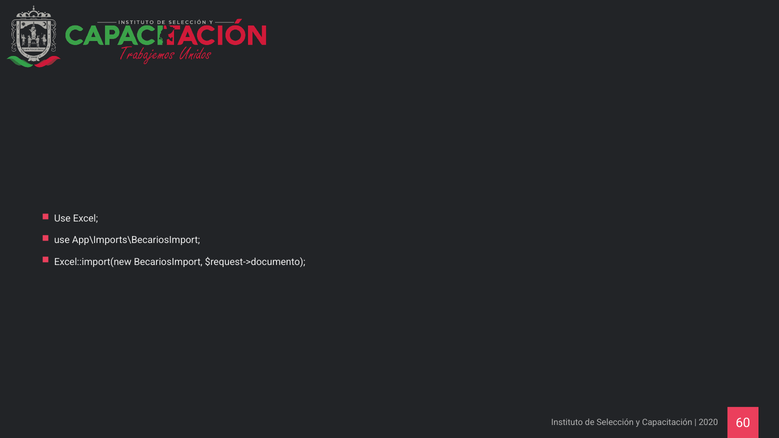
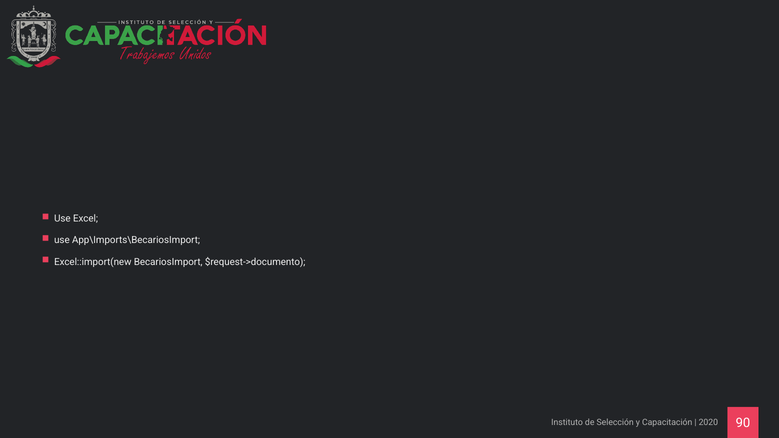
60: 60 -> 90 (743, 423)
